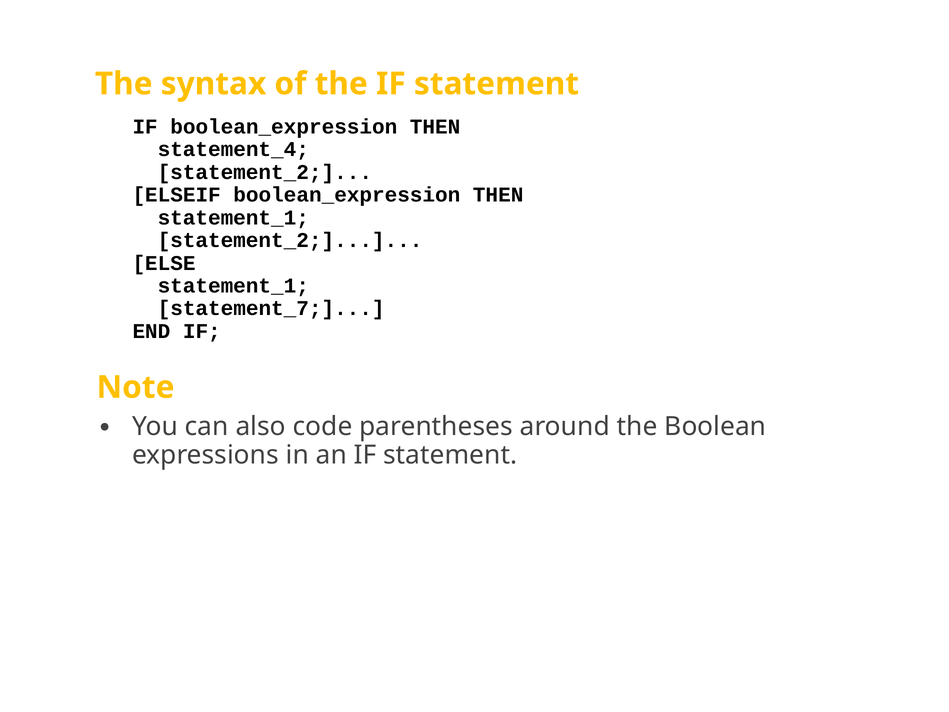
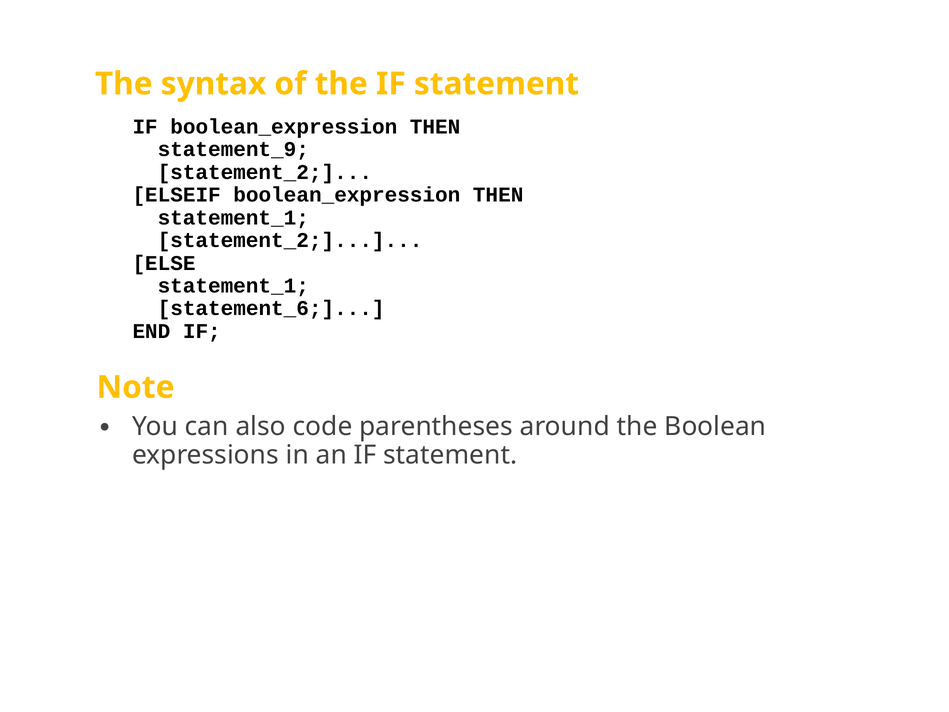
statement_4: statement_4 -> statement_9 (233, 149)
statement_7: statement_7 -> statement_6 (271, 308)
